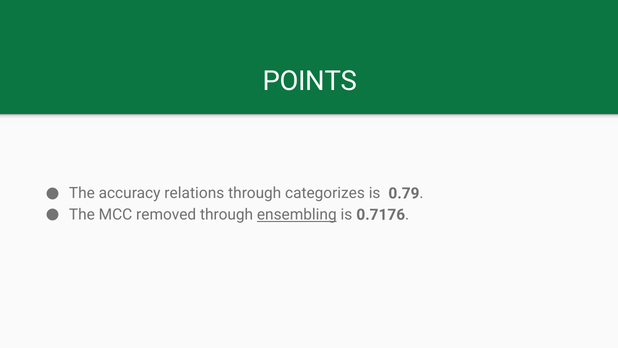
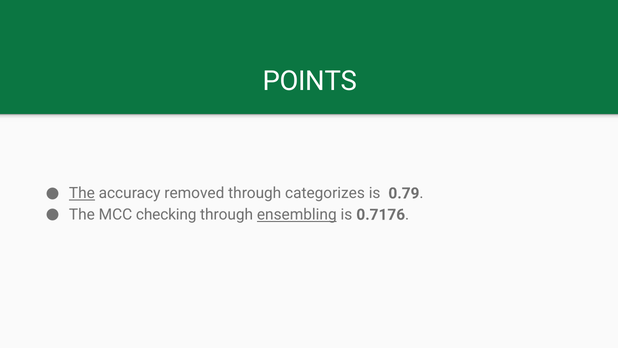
The underline: none -> present (82, 193)
relations: relations -> removed (194, 193)
removed: removed -> checking (166, 214)
